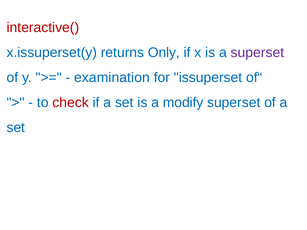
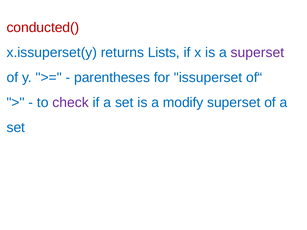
interactive(: interactive( -> conducted( (43, 27)
Only: Only -> Lists (164, 53)
examination: examination -> parentheses (112, 78)
check colour: red -> purple (71, 103)
